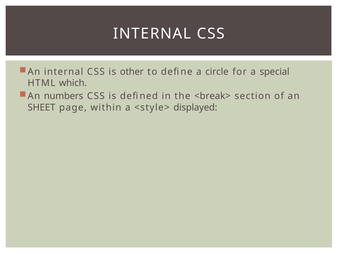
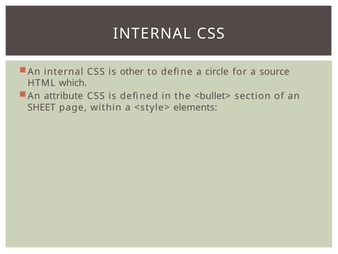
special: special -> source (274, 72)
numbers: numbers -> attribute (64, 96)
<break>: <break> -> <bullet> (212, 96)
displayed: displayed -> elements (195, 107)
